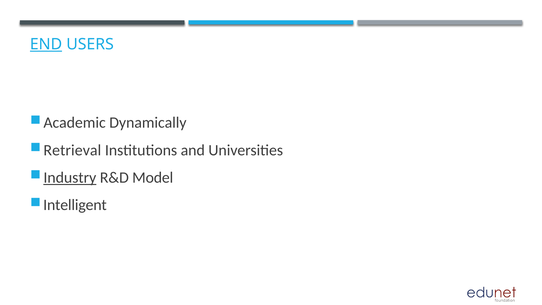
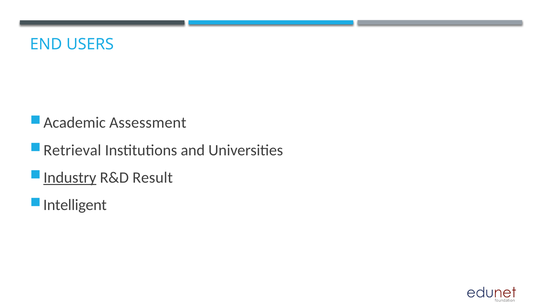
END underline: present -> none (46, 44)
Dynamically: Dynamically -> Assessment (148, 123)
Model: Model -> Result (153, 178)
